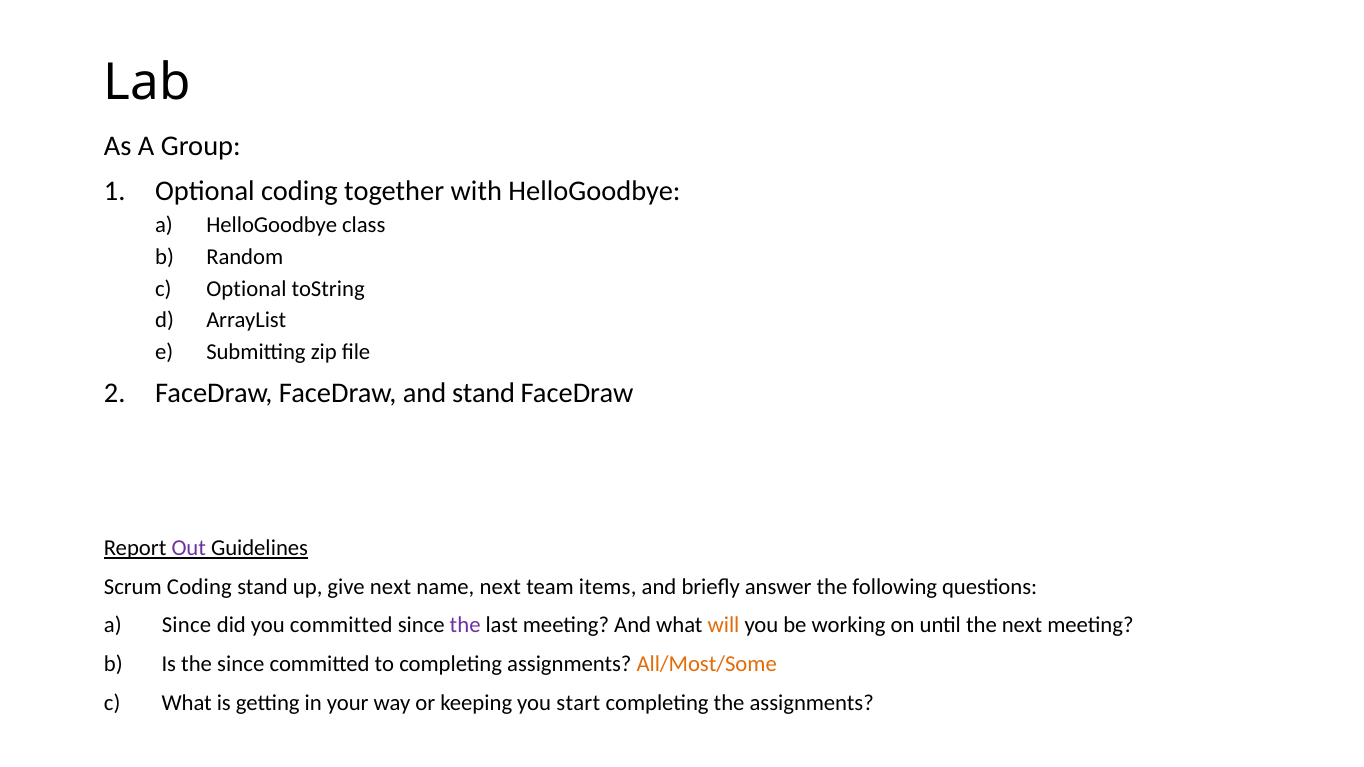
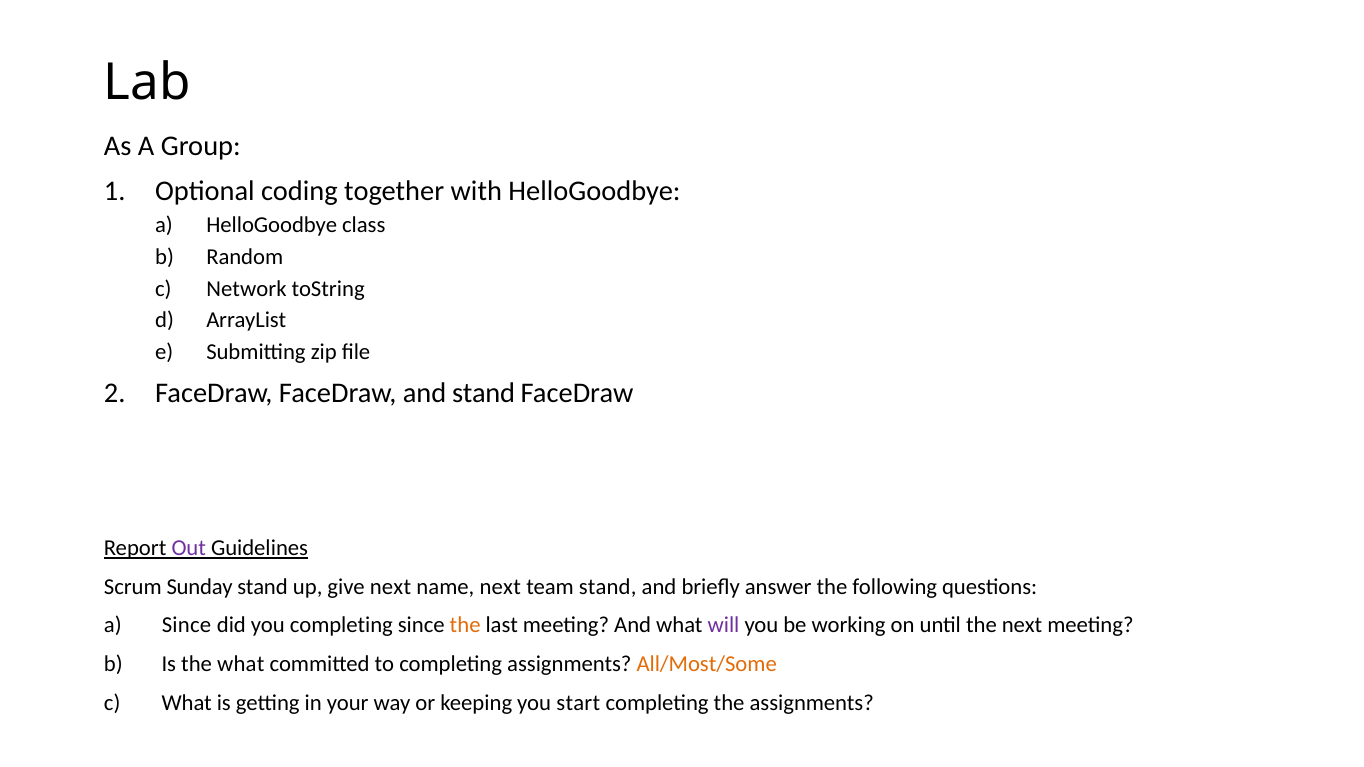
Optional: Optional -> Network (246, 289)
Scrum Coding: Coding -> Sunday (200, 587)
team items: items -> stand (608, 587)
you committed: committed -> completing (341, 626)
the colour: purple -> orange (465, 626)
will colour: orange -> purple (724, 626)
the since: since -> what (241, 664)
